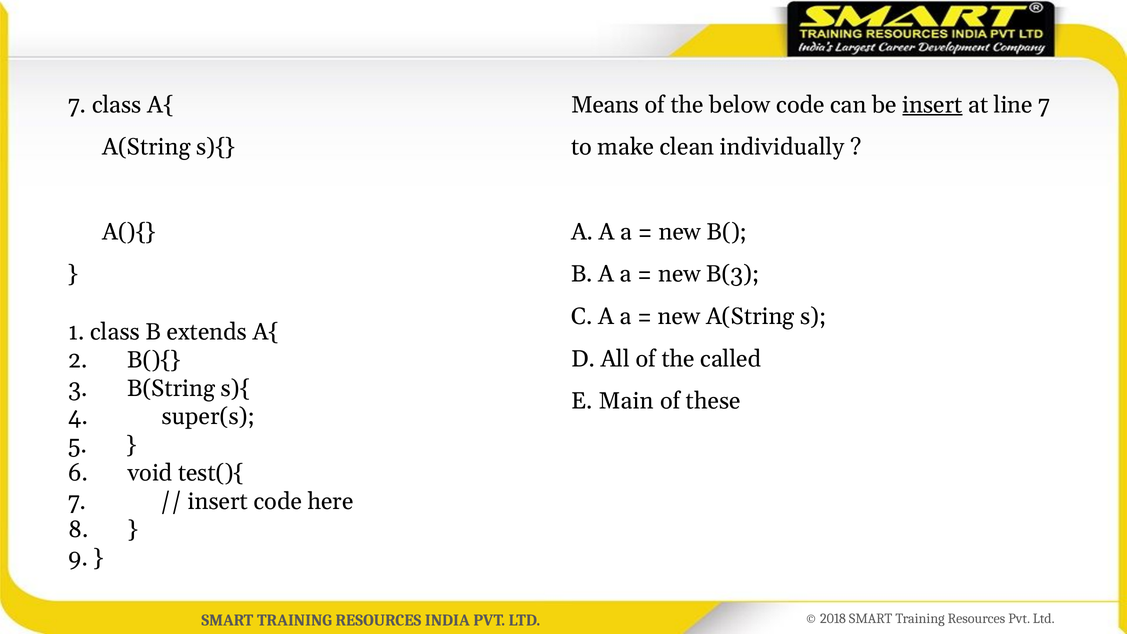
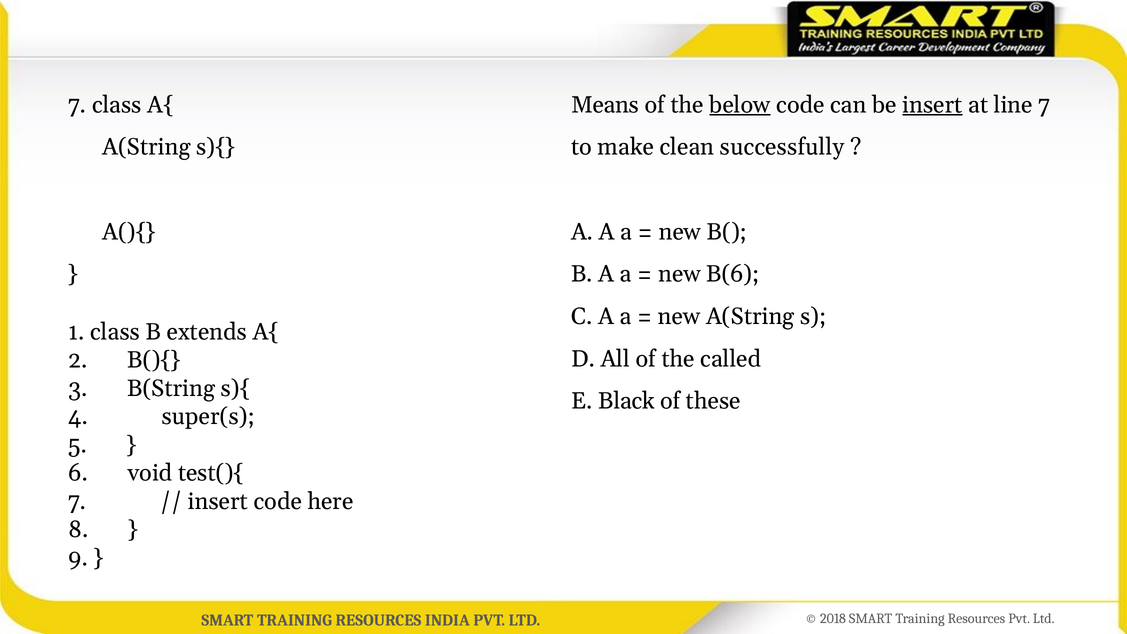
below underline: none -> present (740, 105)
individually: individually -> successfully (782, 147)
B(3: B(3 -> B(6 (733, 274)
Main: Main -> Black (627, 401)
